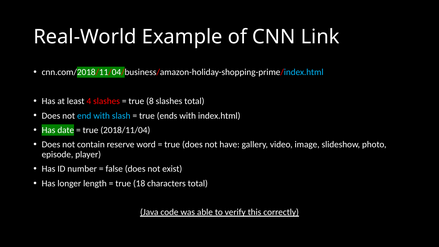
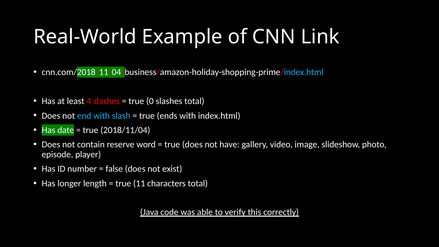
8: 8 -> 0 (150, 101)
18: 18 -> 11 (139, 183)
